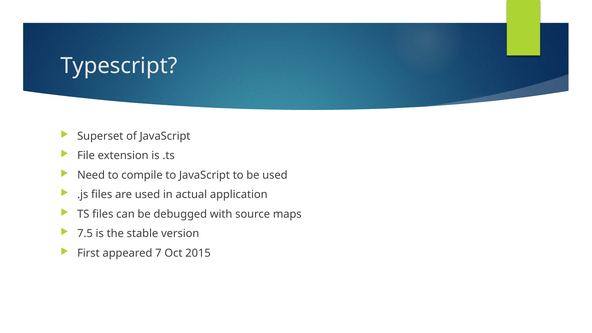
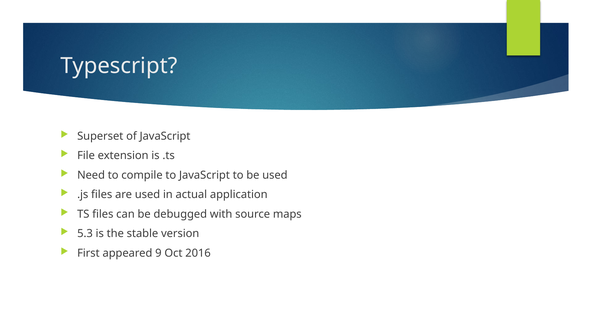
7.5: 7.5 -> 5.3 (85, 234)
7: 7 -> 9 (158, 253)
2015: 2015 -> 2016 (198, 253)
